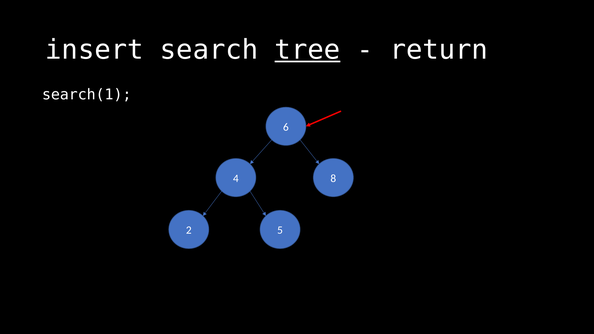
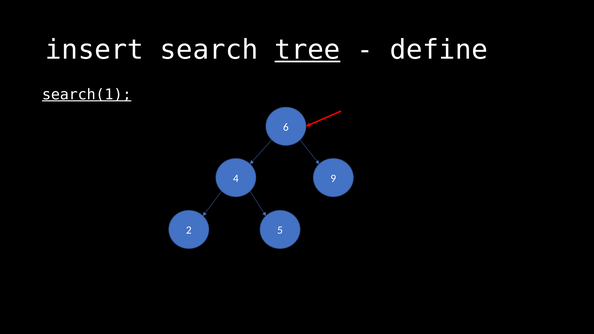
return: return -> define (439, 50)
search(1 underline: none -> present (87, 94)
8: 8 -> 9 (333, 178)
